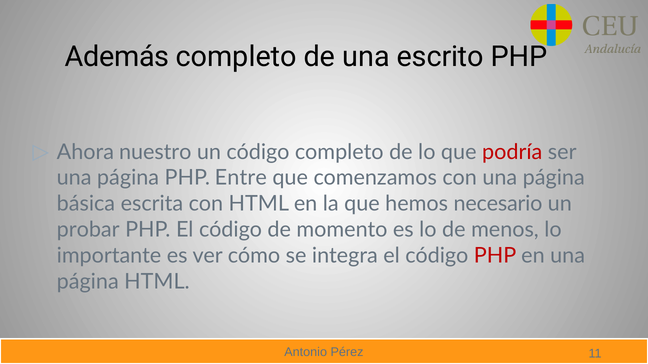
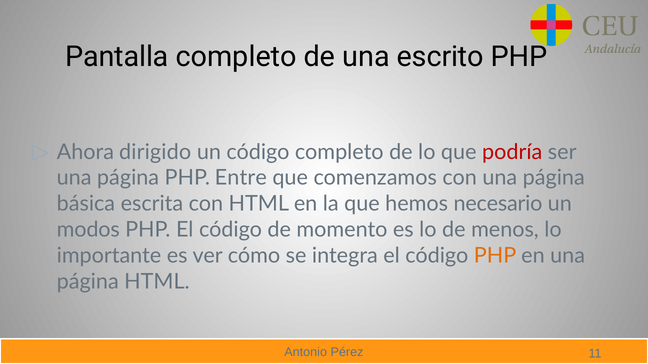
Además: Además -> Pantalla (117, 57)
nuestro: nuestro -> dirigido (155, 152)
probar: probar -> modos (88, 230)
PHP colour: red -> orange (495, 256)
